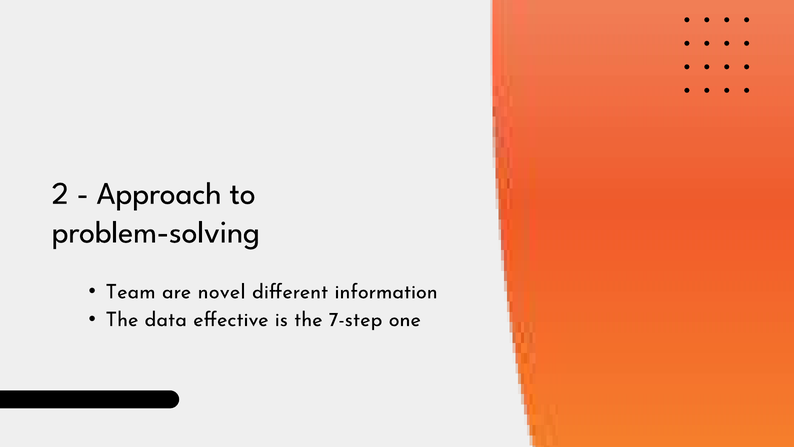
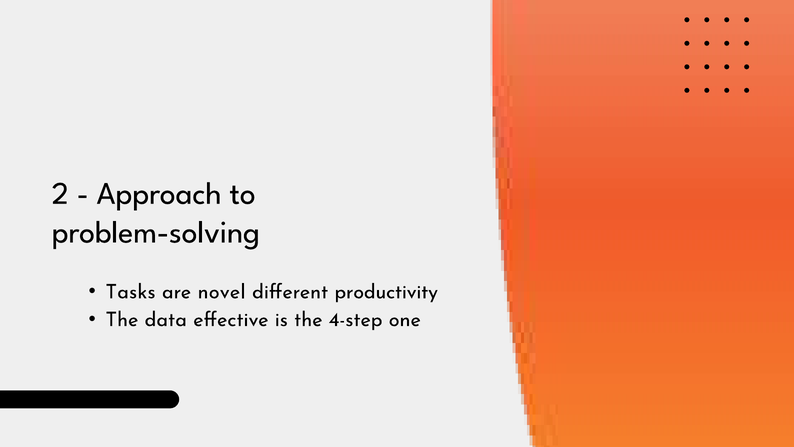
Team: Team -> Tasks (131, 291)
information: information -> productivity (386, 291)
7-step: 7-step -> 4-step (356, 319)
